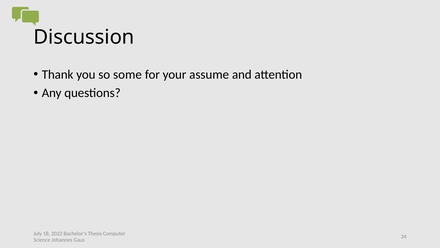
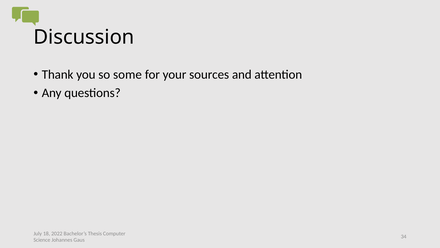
assume: assume -> sources (209, 74)
